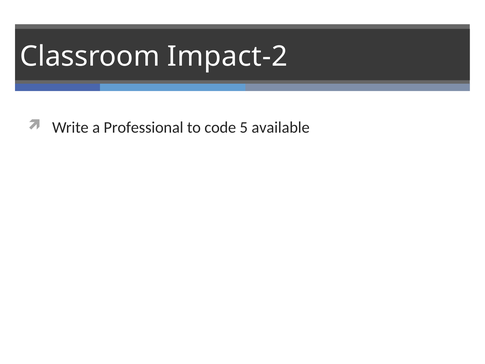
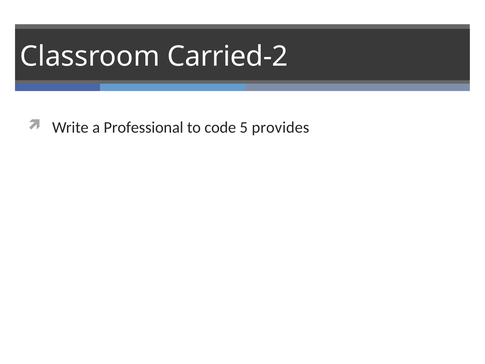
Impact-2: Impact-2 -> Carried-2 (228, 57)
available: available -> provides (281, 127)
